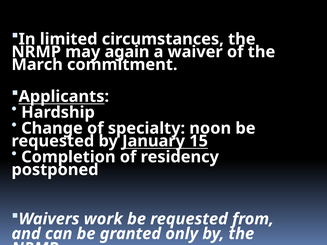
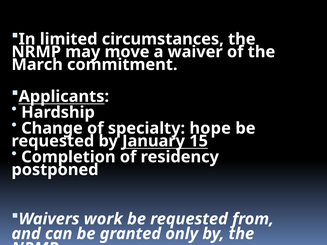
again: again -> move (127, 52)
noon: noon -> hope (210, 128)
